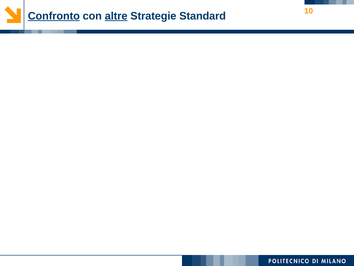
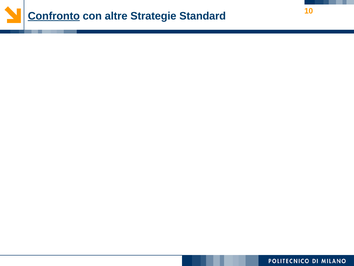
altre underline: present -> none (116, 16)
